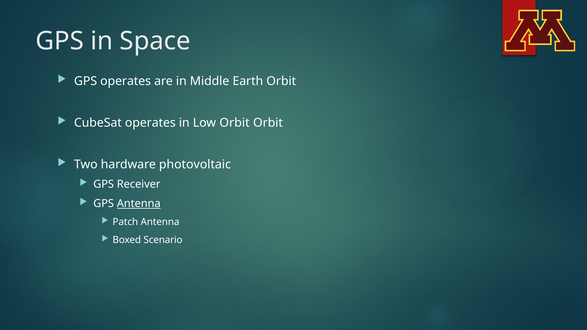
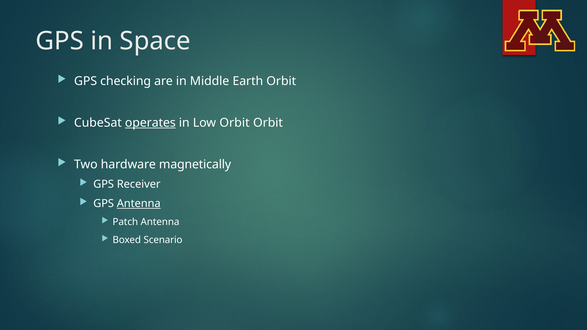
GPS operates: operates -> checking (126, 81)
operates underline: none -> present (150, 123)
photovoltaic: photovoltaic -> magnetically (195, 164)
